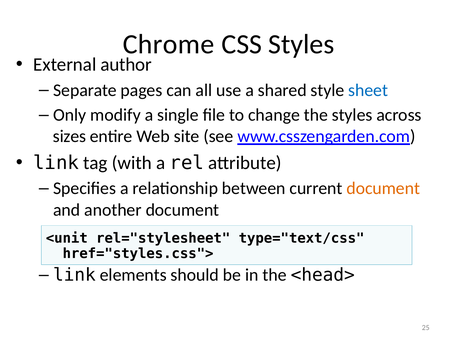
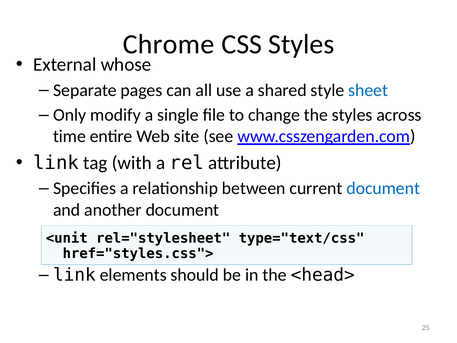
author: author -> whose (126, 65)
sizes: sizes -> time (70, 136)
document colour: orange -> blue (383, 188)
